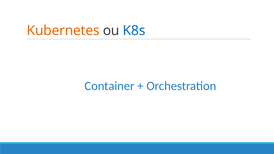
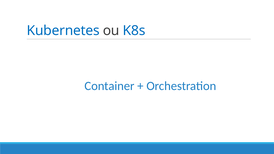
Kubernetes colour: orange -> blue (63, 31)
